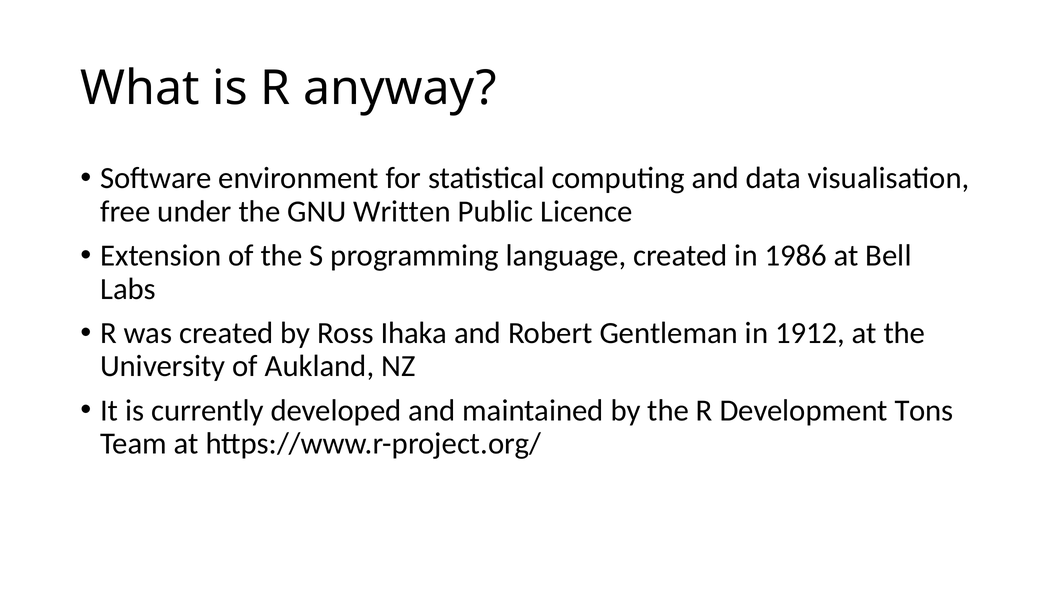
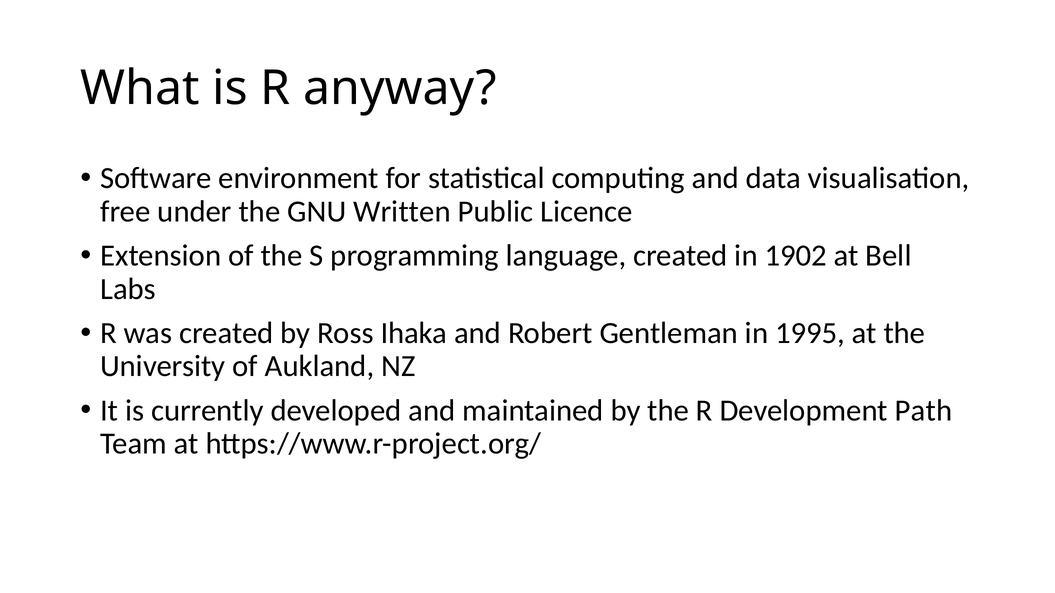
1986: 1986 -> 1902 (796, 256)
1912: 1912 -> 1995 (810, 333)
Tons: Tons -> Path (924, 411)
